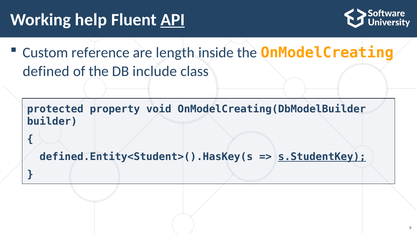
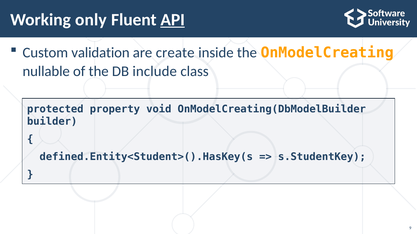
help: help -> only (91, 20)
reference: reference -> validation (101, 53)
length: length -> create (175, 53)
defined: defined -> nullable (46, 72)
s.StudentKey underline: present -> none (322, 157)
